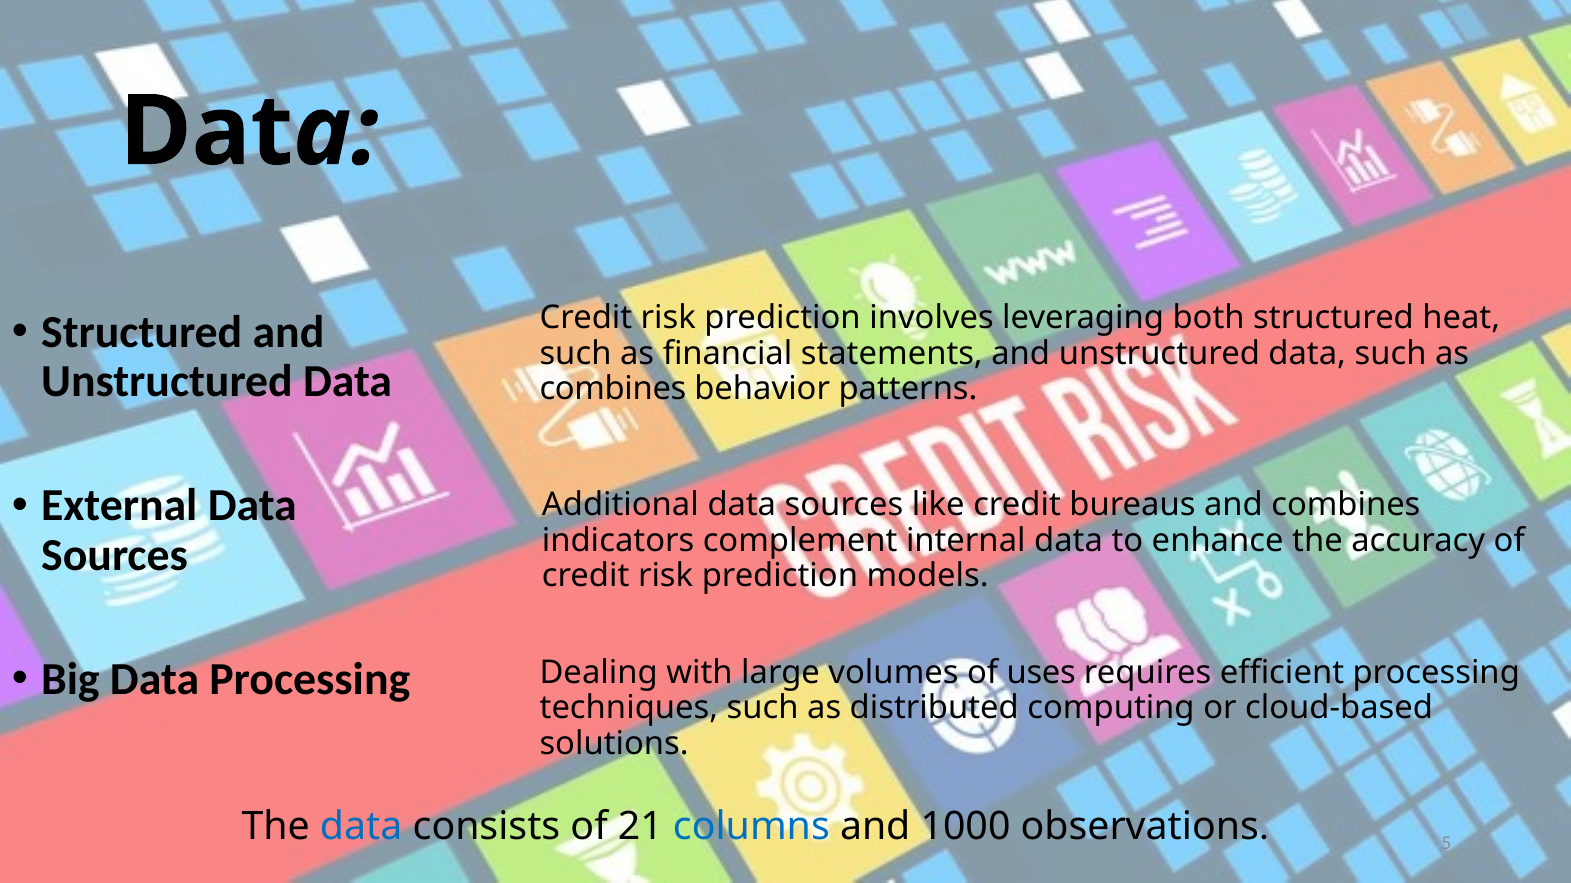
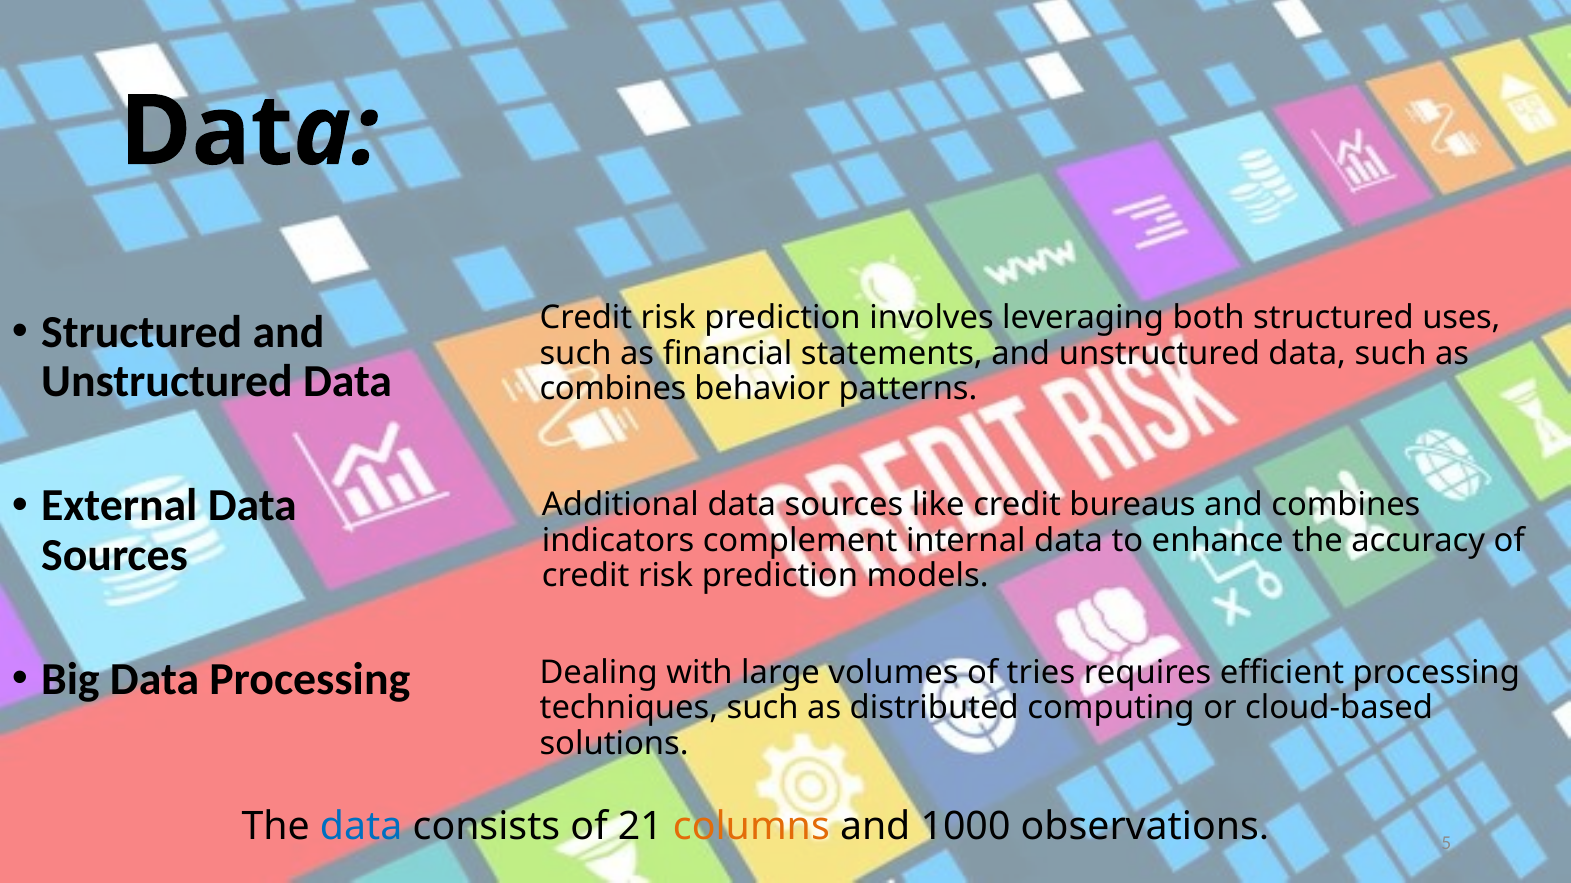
heat: heat -> uses (1461, 318)
uses: uses -> tries (1041, 673)
columns colour: blue -> orange (751, 828)
